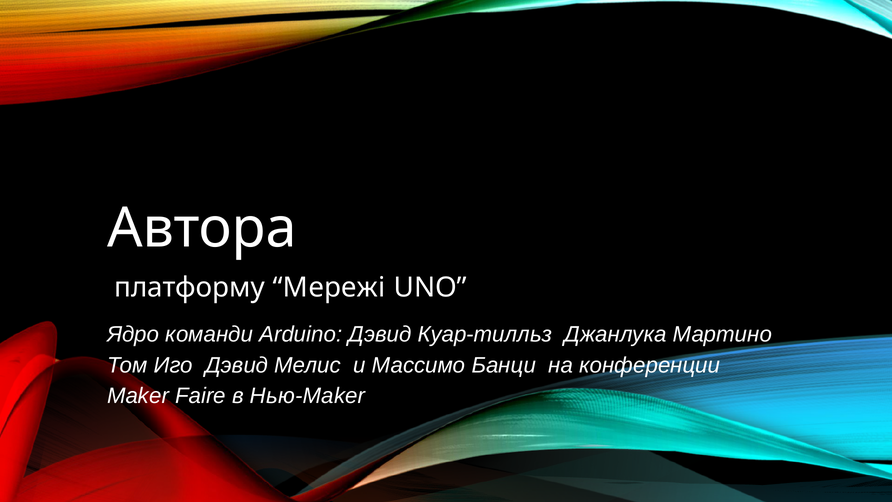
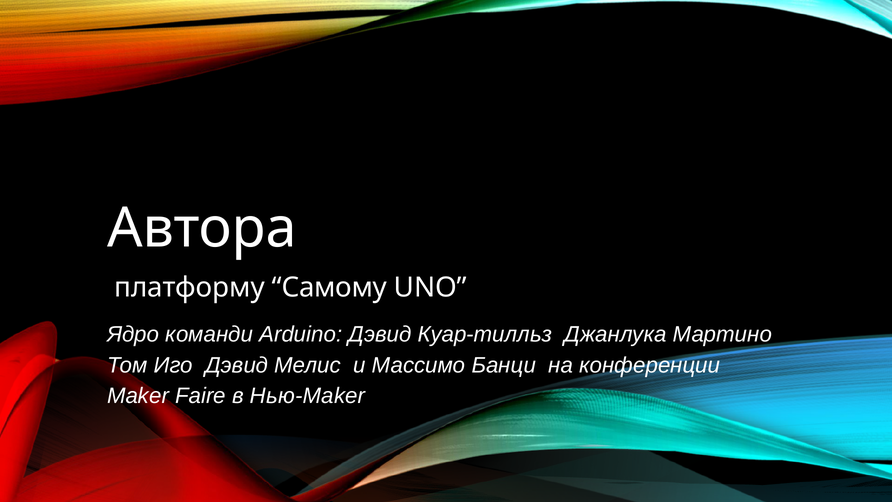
Мережі: Мережі -> Самому (329, 287)
